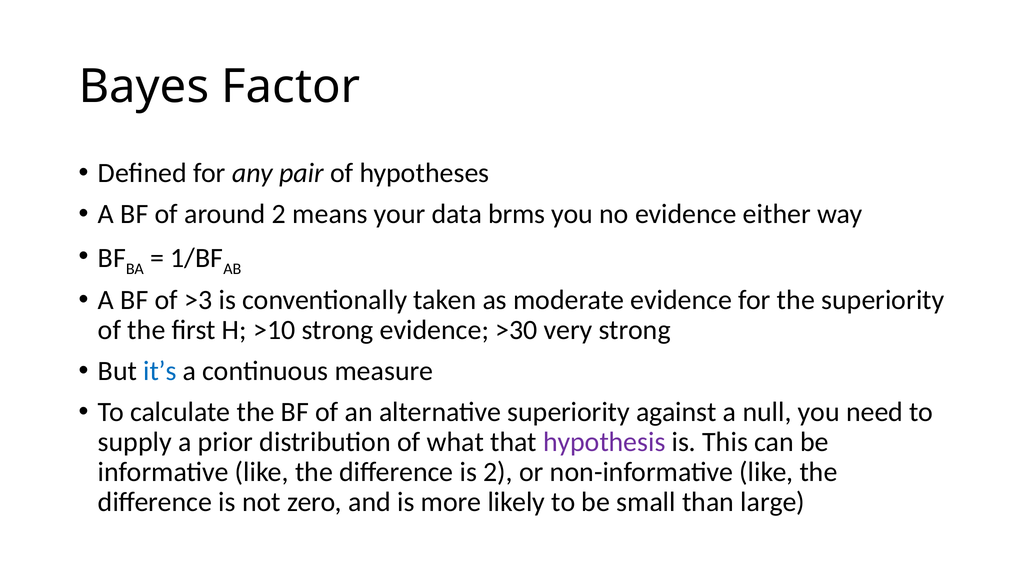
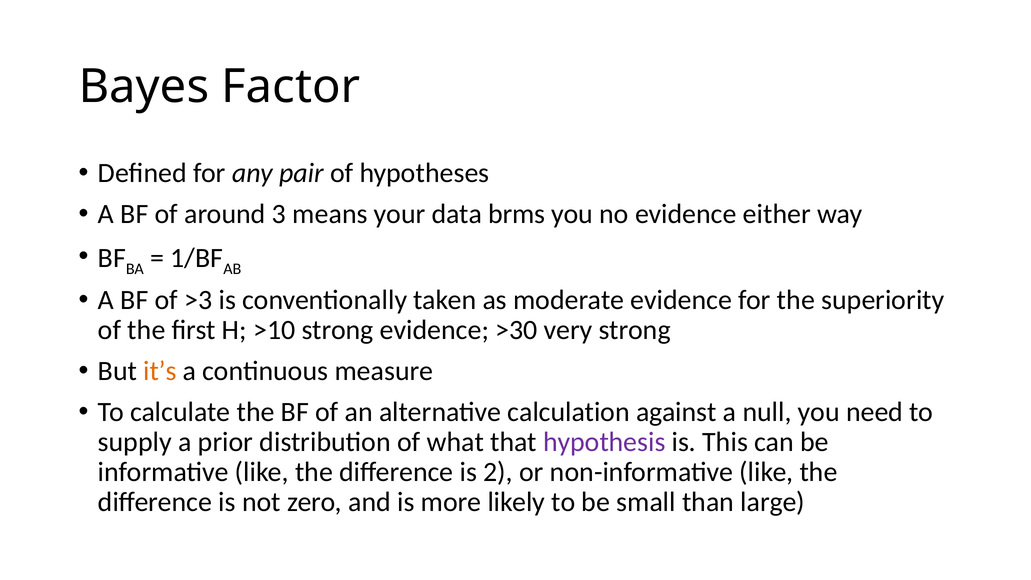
around 2: 2 -> 3 (279, 214)
it’s colour: blue -> orange (160, 371)
alternative superiority: superiority -> calculation (569, 412)
